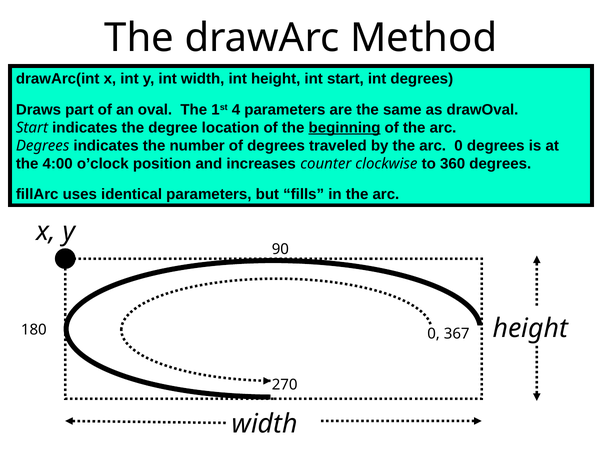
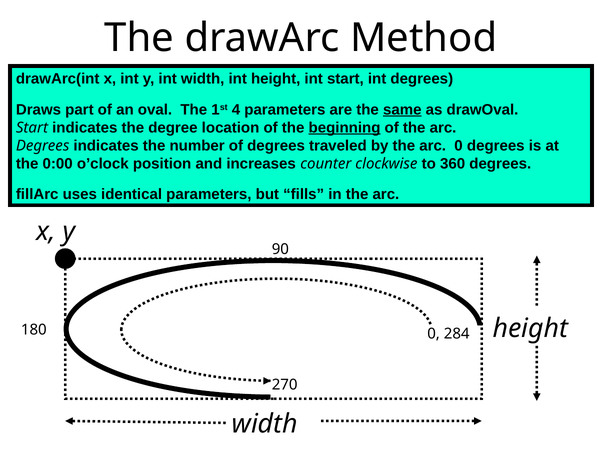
same underline: none -> present (402, 110)
4:00: 4:00 -> 0:00 (58, 164)
367: 367 -> 284 (457, 334)
